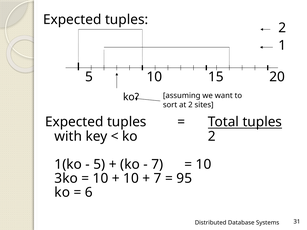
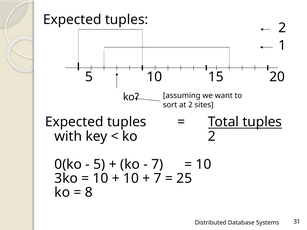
1(ko: 1(ko -> 0(ko (68, 164)
95: 95 -> 25 (184, 179)
6: 6 -> 8 (89, 193)
